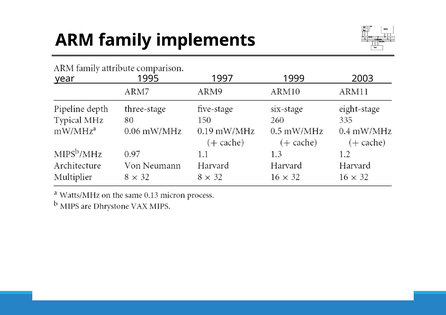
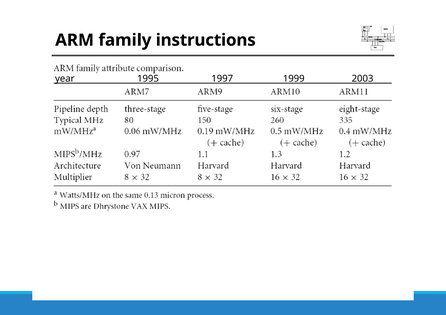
implements: implements -> instructions (206, 40)
